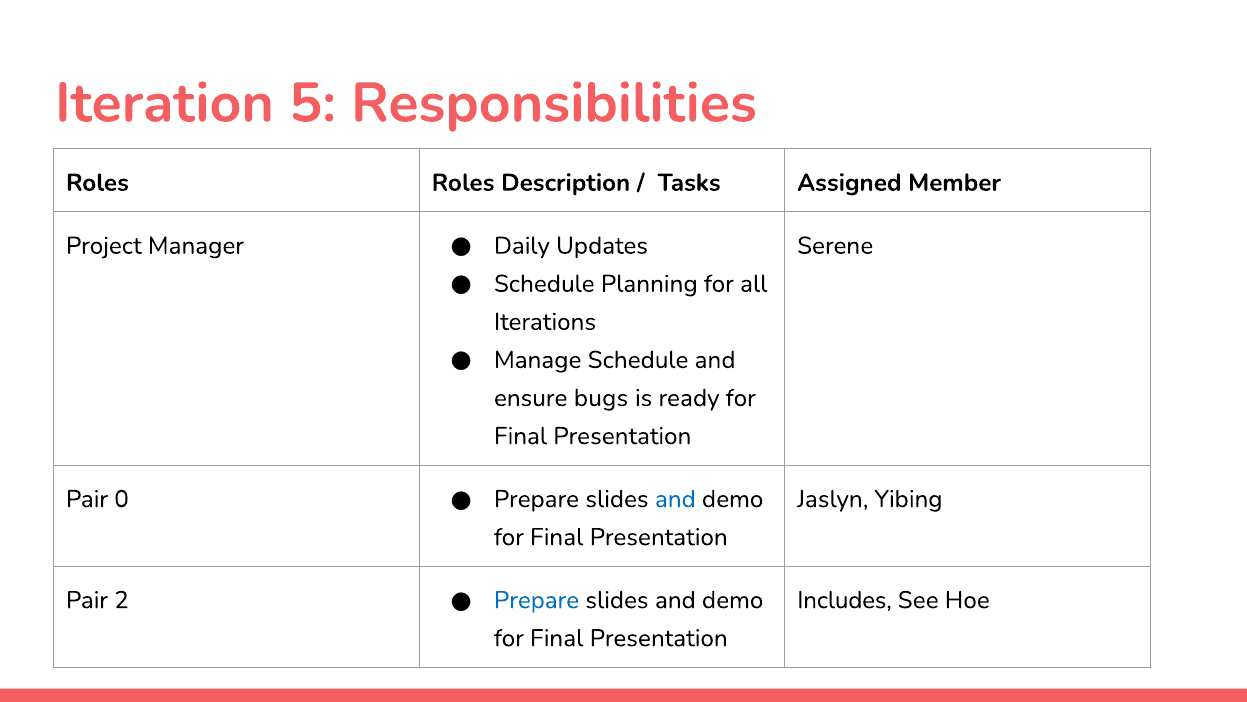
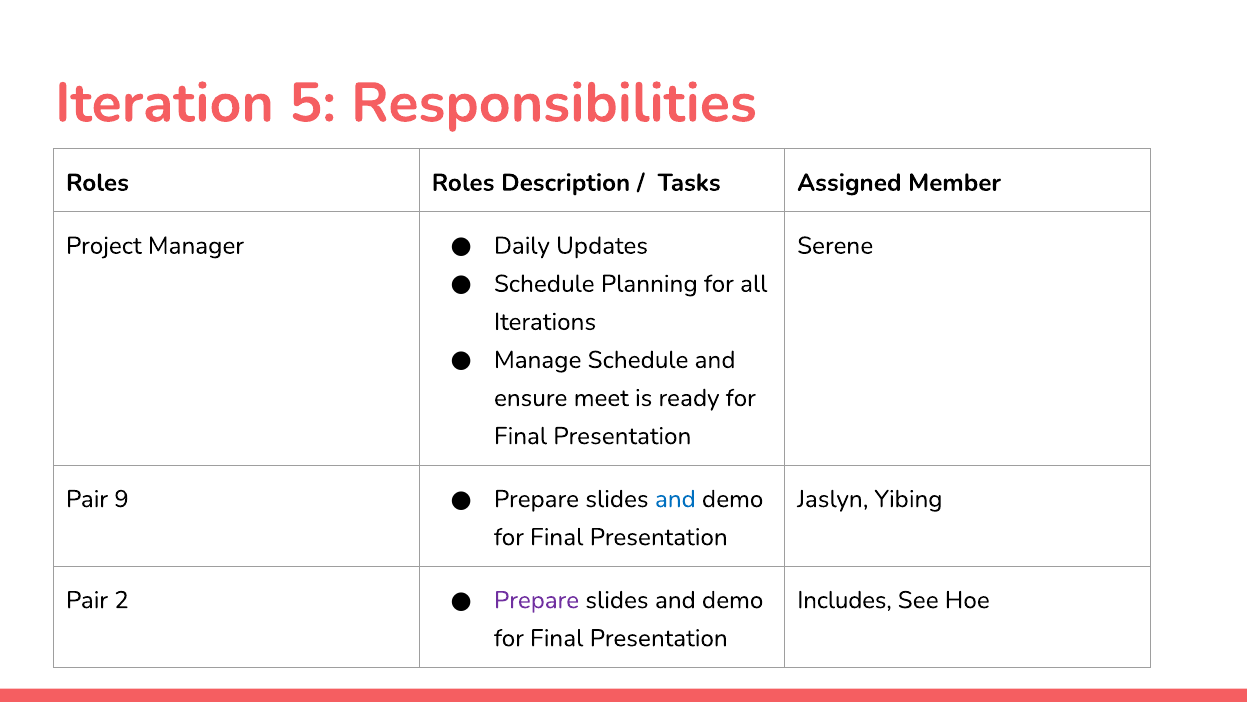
bugs: bugs -> meet (601, 398)
0: 0 -> 9 (122, 499)
Prepare colour: blue -> purple (537, 600)
